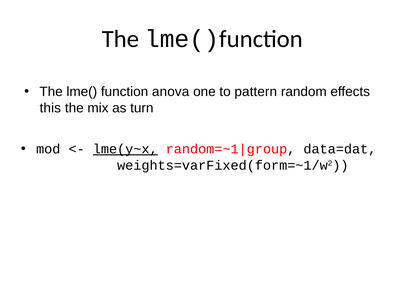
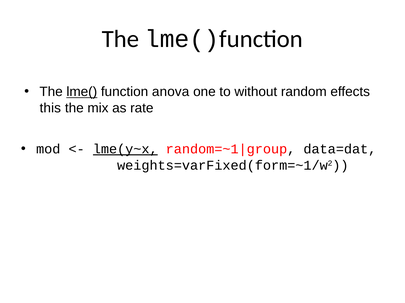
lme( underline: none -> present (82, 92)
pattern: pattern -> without (256, 92)
turn: turn -> rate (142, 108)
